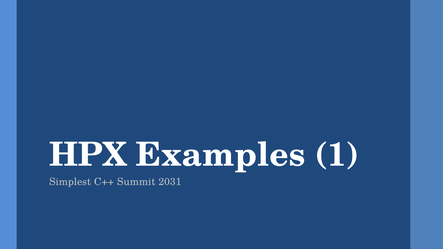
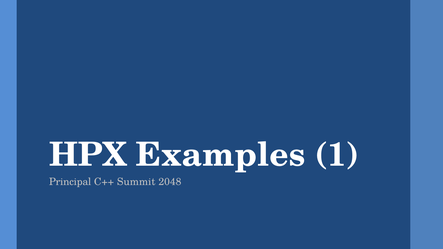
Simplest: Simplest -> Principal (70, 182)
2031: 2031 -> 2048 (170, 182)
